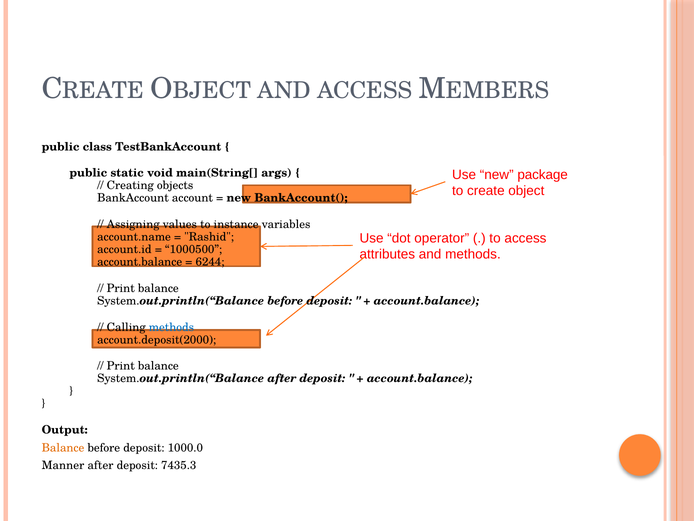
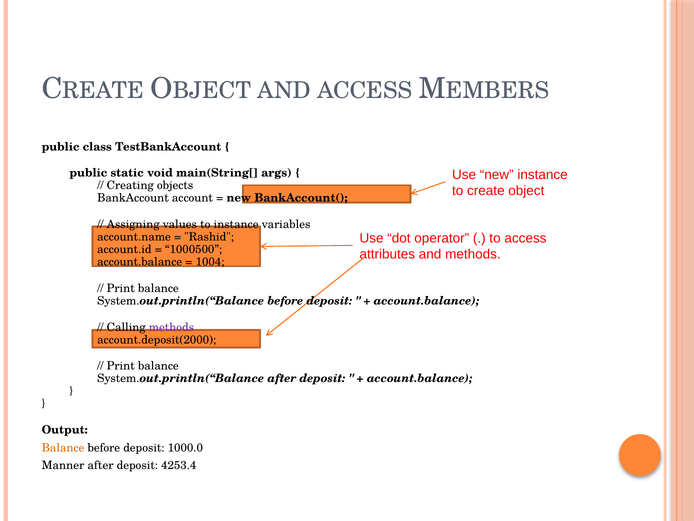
new package: package -> instance (543, 174)
6244: 6244 -> 1004 (210, 262)
methods colour: blue -> purple (171, 327)
7435.3: 7435.3 -> 4253.4 (179, 465)
